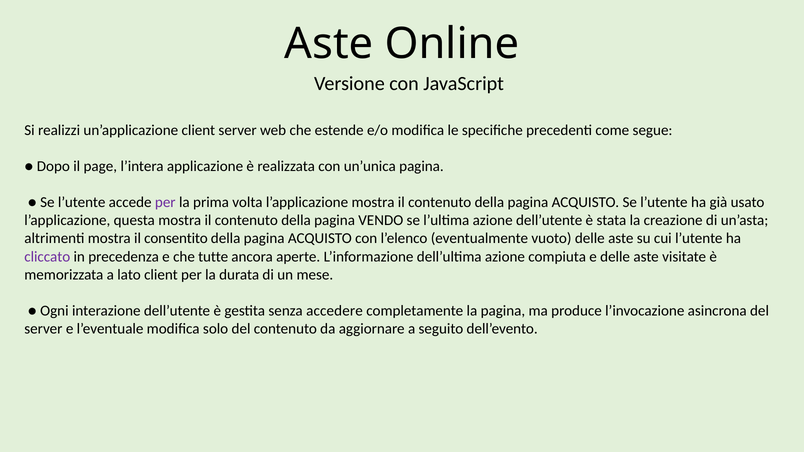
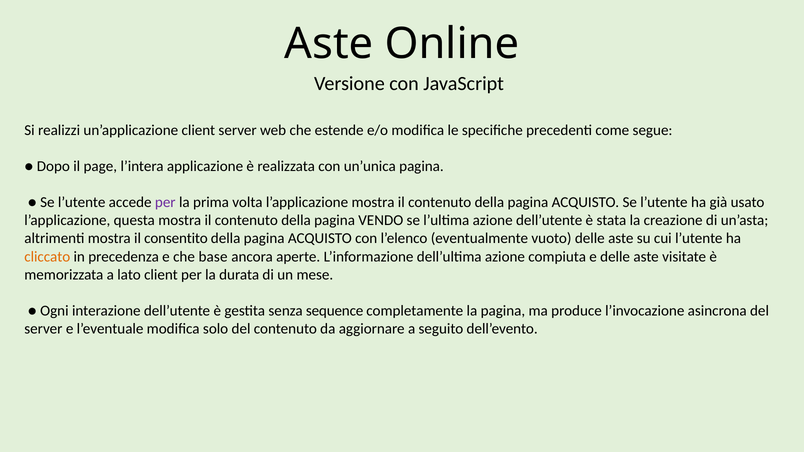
cliccato colour: purple -> orange (47, 257)
tutte: tutte -> base (213, 257)
accedere: accedere -> sequence (335, 311)
